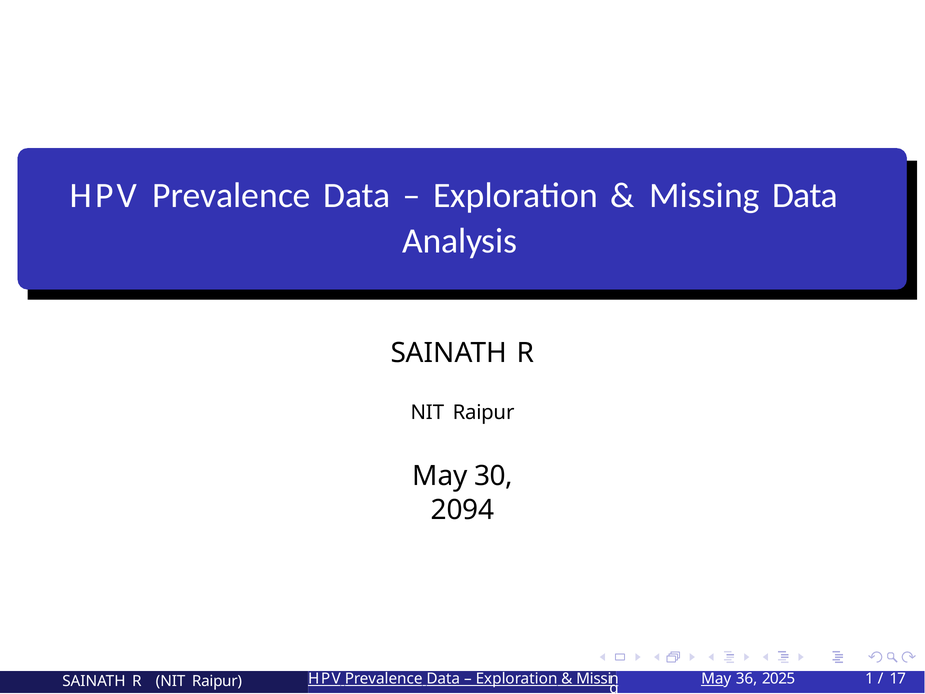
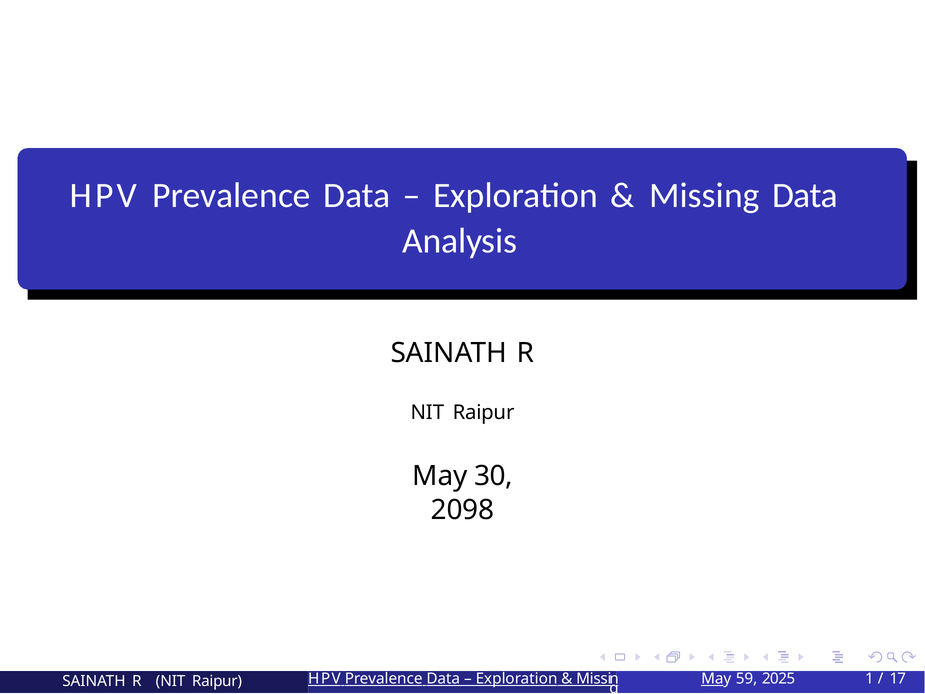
2094: 2094 -> 2098 (462, 510)
36: 36 -> 59 (747, 679)
